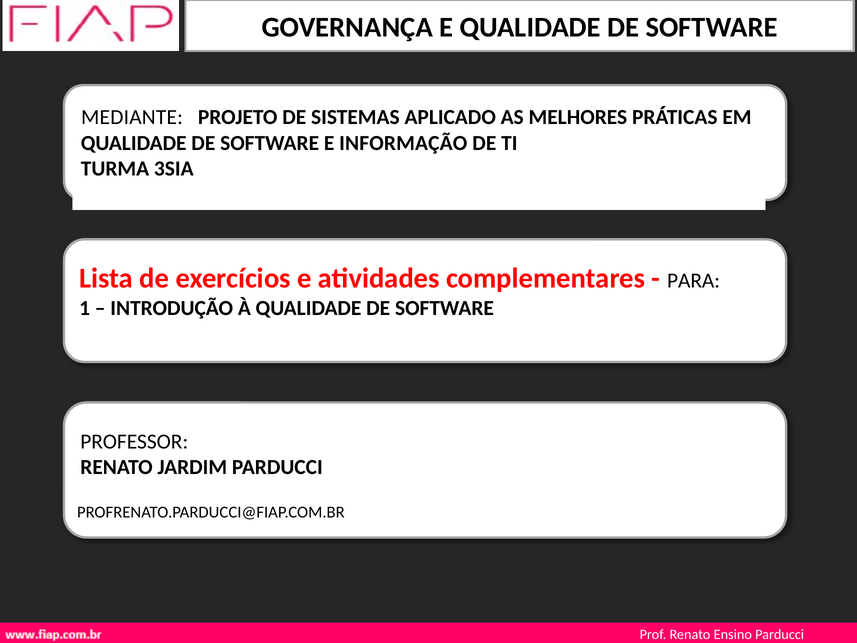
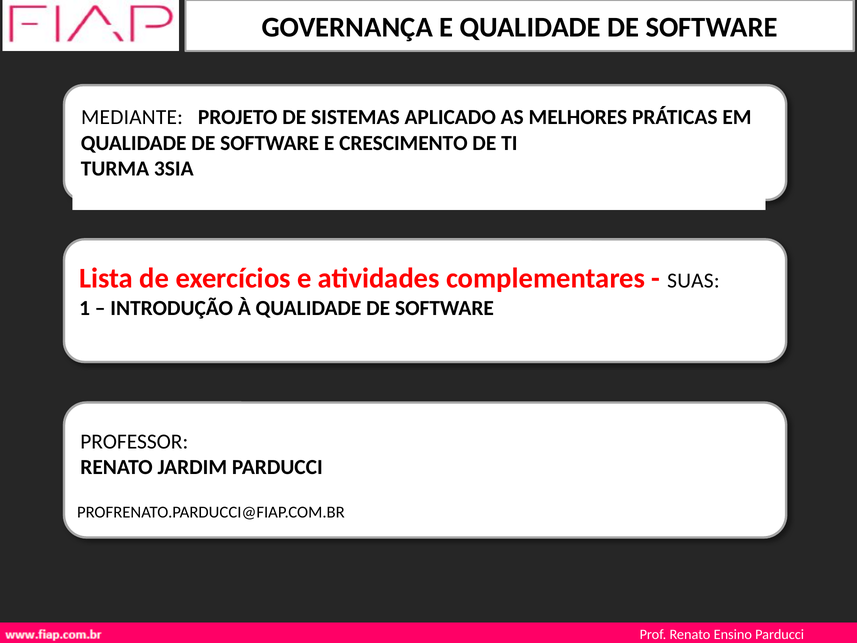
INFORMAÇÃO: INFORMAÇÃO -> CRESCIMENTO (403, 143)
PARA: PARA -> SUAS (693, 281)
